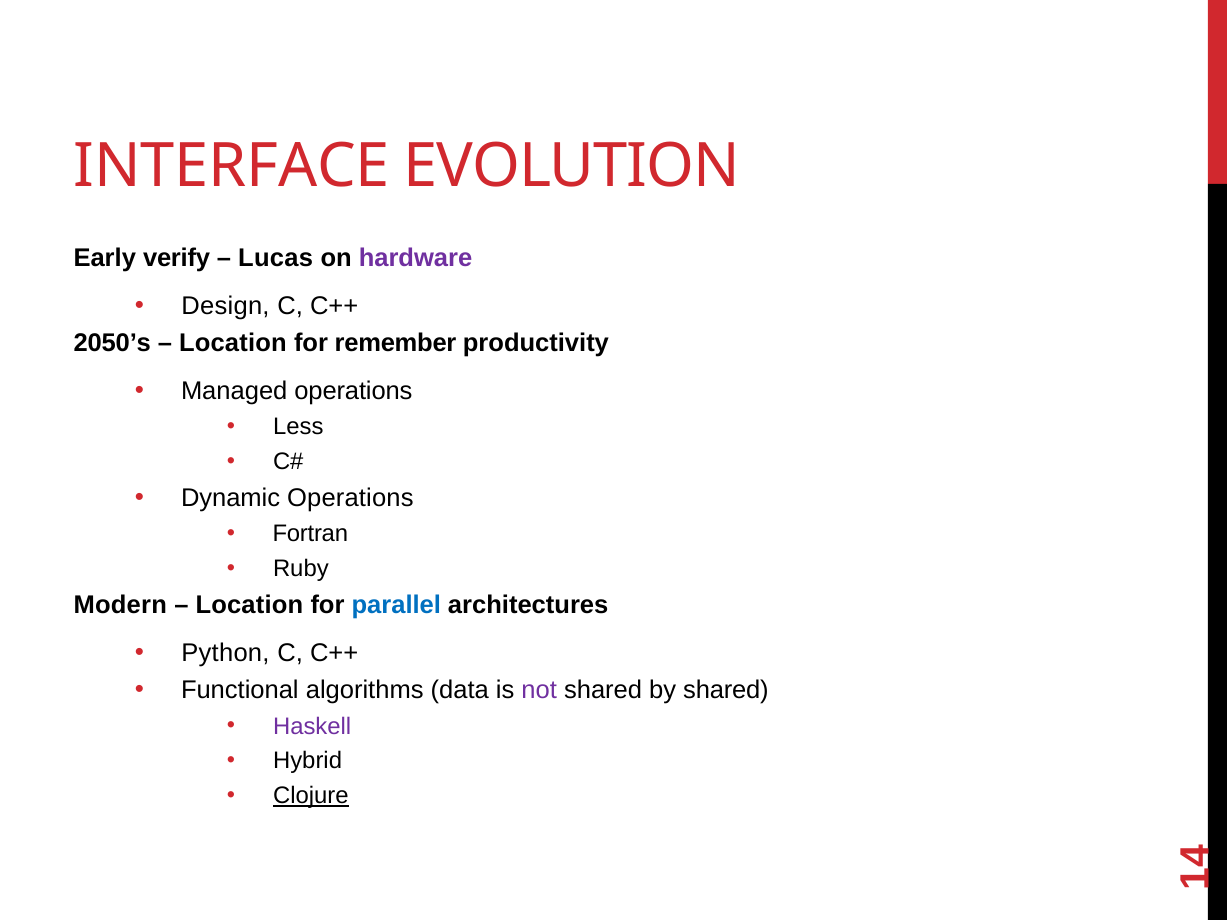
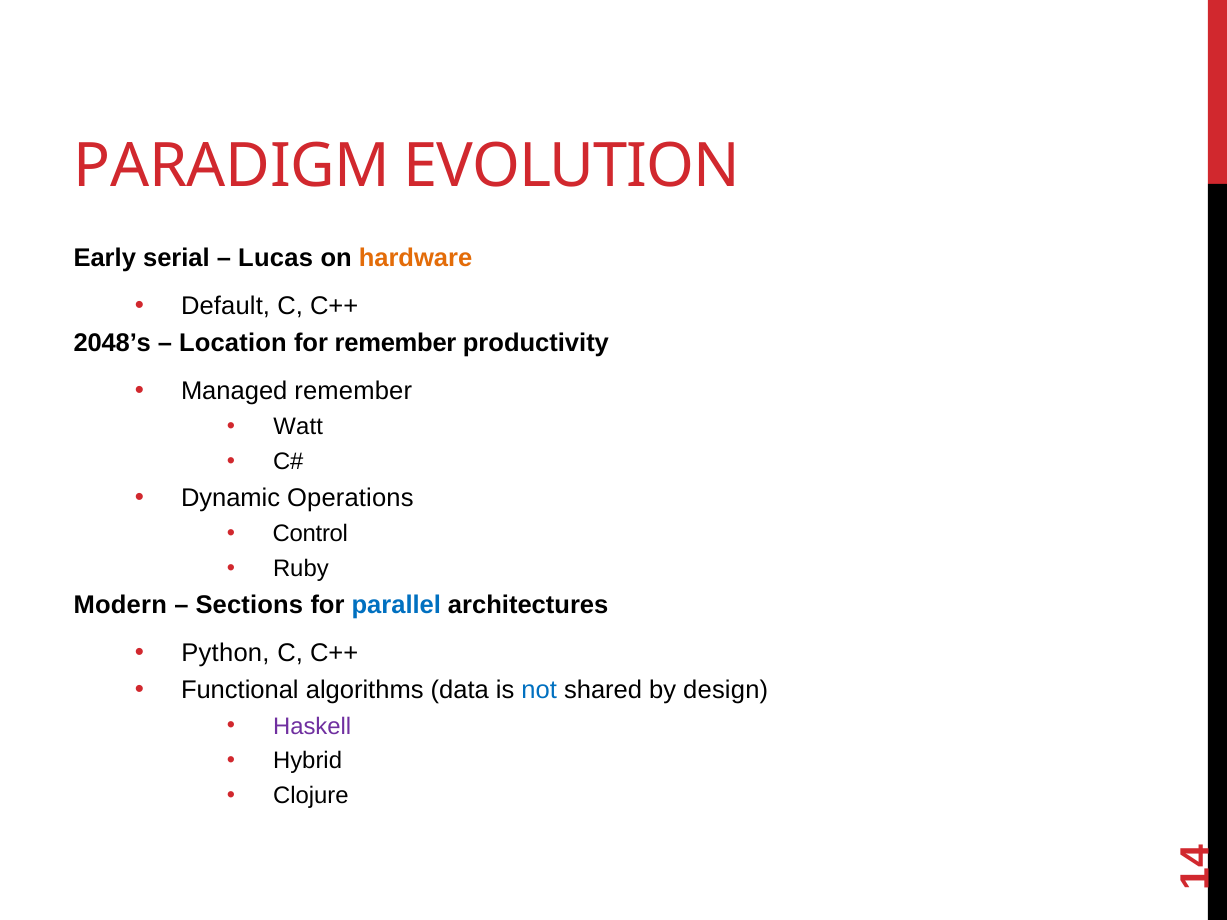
INTERFACE: INTERFACE -> PARADIGM (232, 166)
verify: verify -> serial (176, 258)
hardware colour: purple -> orange (416, 258)
Design: Design -> Default (226, 306)
2050’s: 2050’s -> 2048’s (112, 344)
Managed operations: operations -> remember (353, 391)
Less: Less -> Watt (298, 427)
Fortran: Fortran -> Control (310, 534)
Location: Location -> Sections (249, 605)
not colour: purple -> blue (539, 691)
by shared: shared -> design (726, 691)
Clojure underline: present -> none (311, 796)
